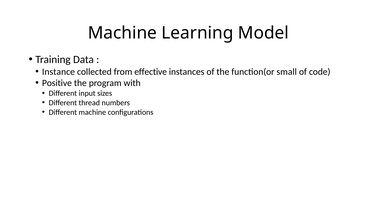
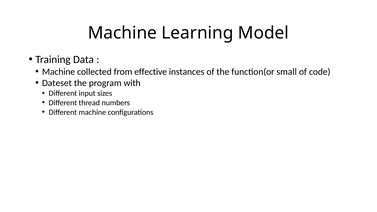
Instance: Instance -> Machine (59, 72)
Positive: Positive -> Dateset (57, 83)
